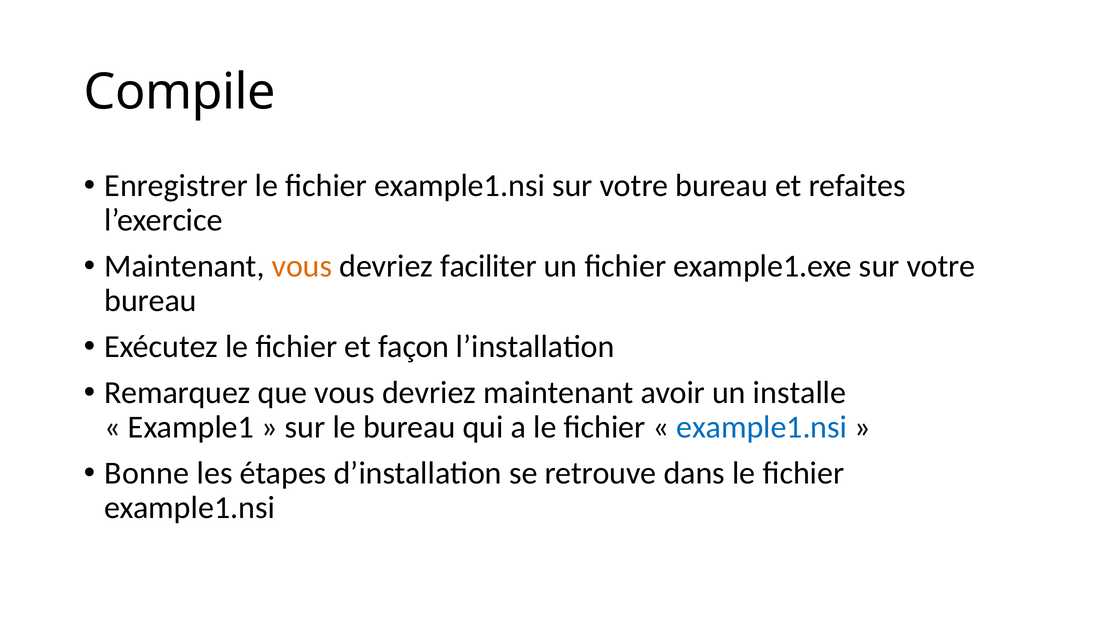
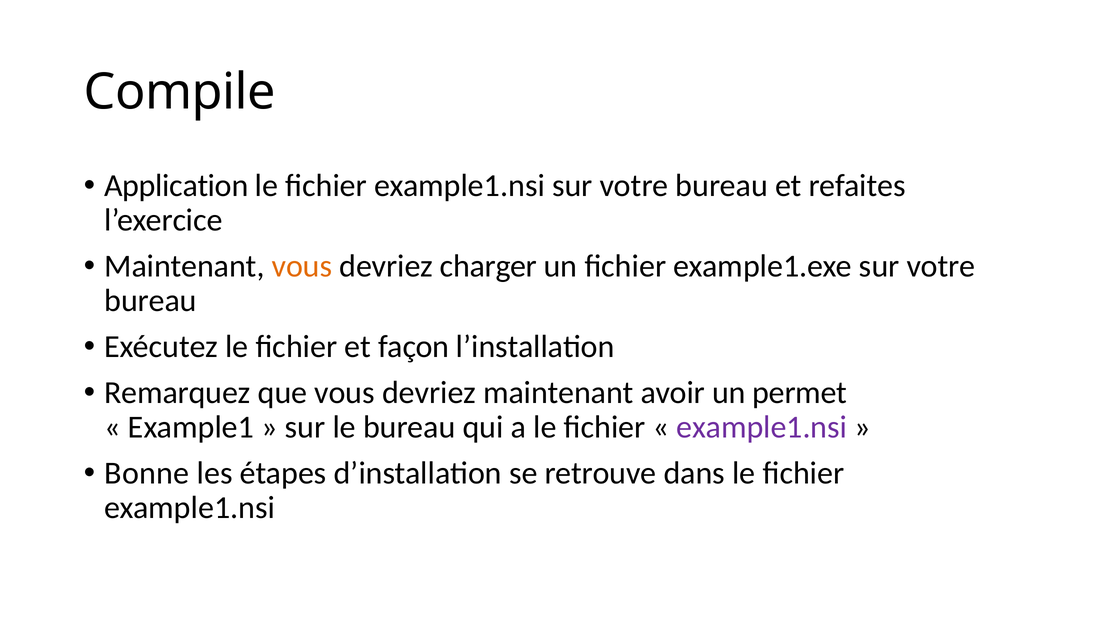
Enregistrer: Enregistrer -> Application (176, 186)
faciliter: faciliter -> charger (489, 266)
installe: installe -> permet (800, 393)
example1.nsi colour: blue -> purple (762, 427)
